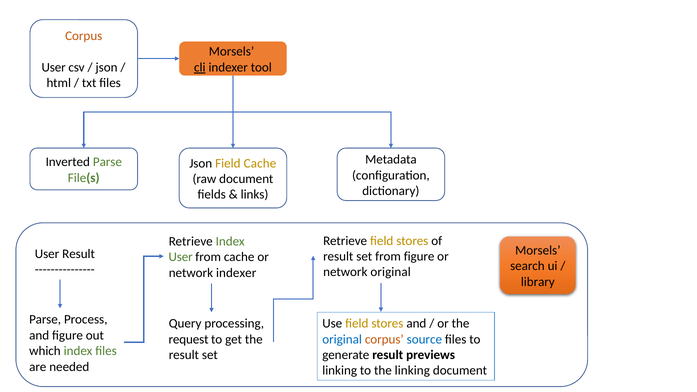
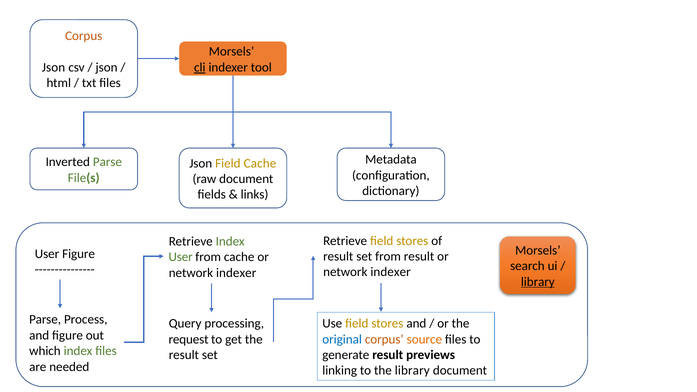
User: User -> Json (54, 67)
User Result: Result -> Figure (79, 254)
from figure: figure -> result (419, 256)
original: original -> indexer (391, 272)
library underline: none -> present (538, 282)
source colour: blue -> orange (424, 339)
the linking: linking -> library (412, 371)
